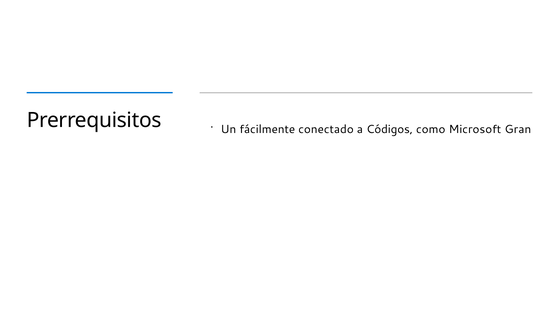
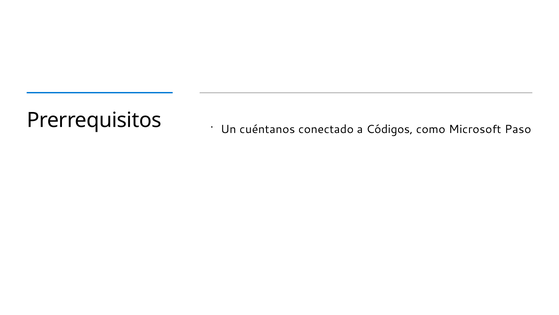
fácilmente: fácilmente -> cuéntanos (267, 129)
Gran: Gran -> Paso (518, 129)
